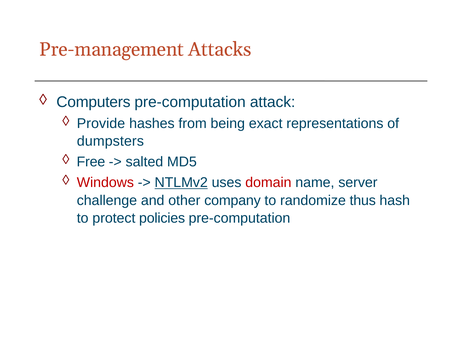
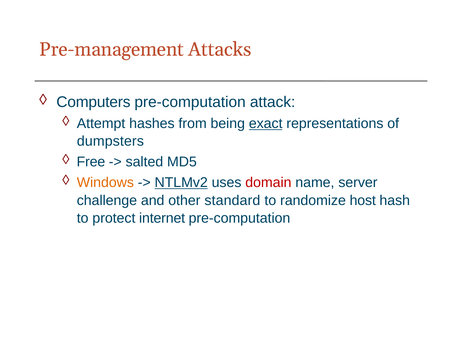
Provide: Provide -> Attempt (101, 123)
exact underline: none -> present (266, 123)
Windows colour: red -> orange (105, 182)
company: company -> standard (232, 200)
thus: thus -> host (363, 200)
policies: policies -> internet (162, 218)
